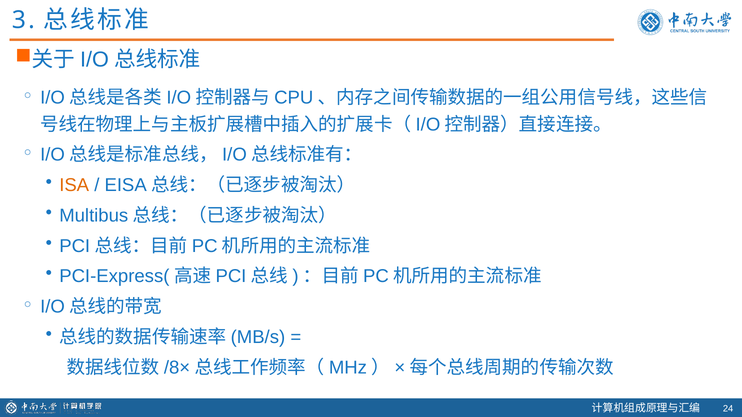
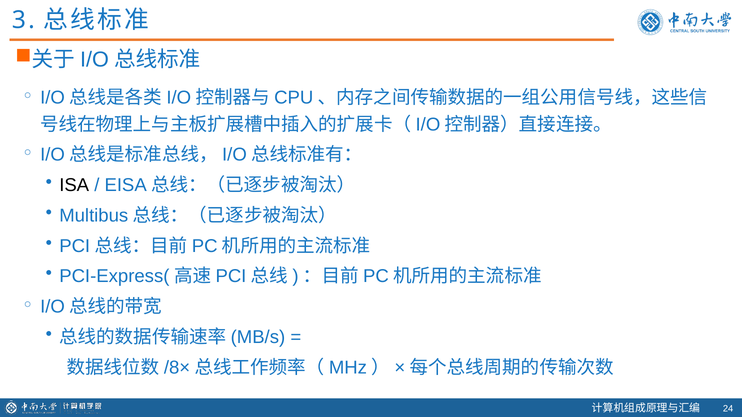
ISA colour: orange -> black (74, 185)
